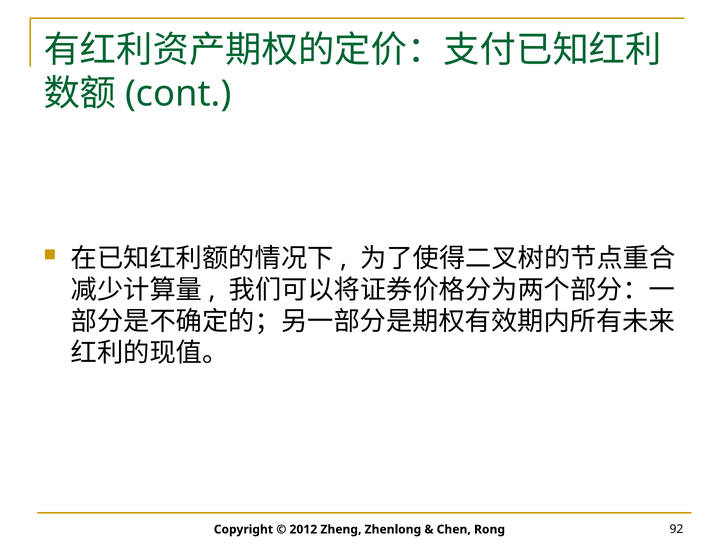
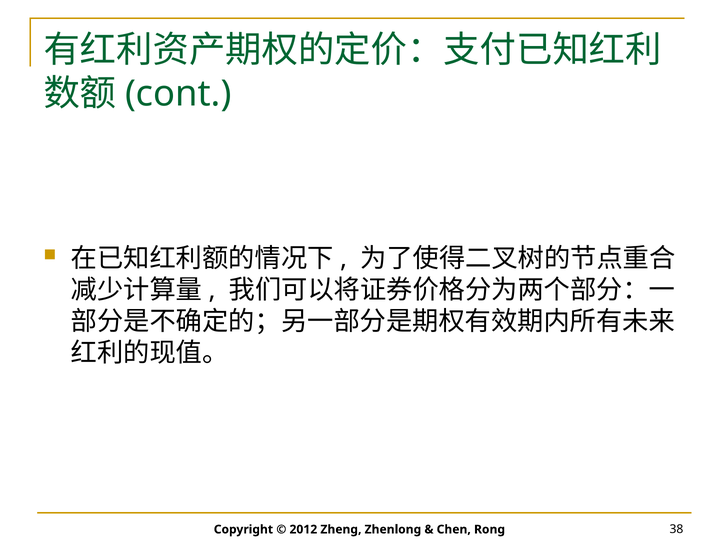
92: 92 -> 38 (676, 530)
